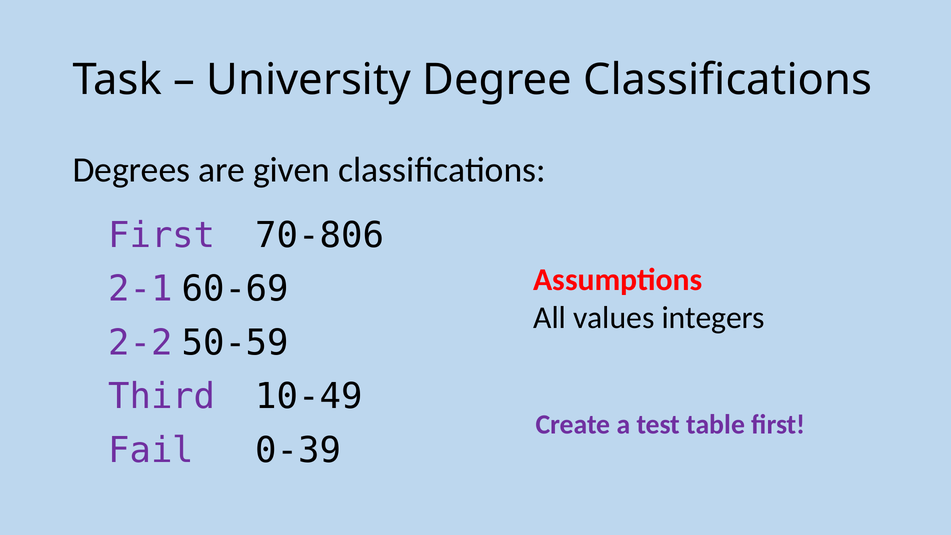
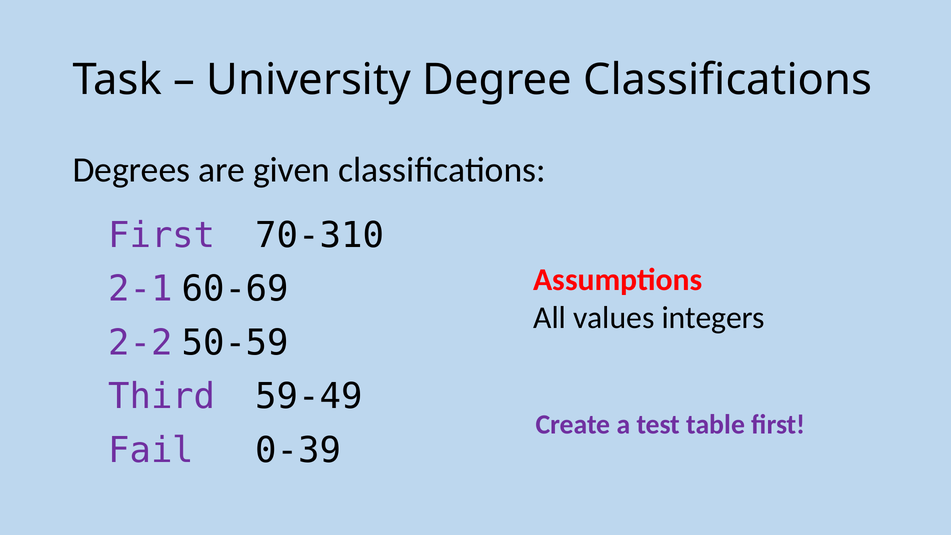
70-806: 70-806 -> 70-310 (320, 235)
10-49: 10-49 -> 59-49 (309, 396)
